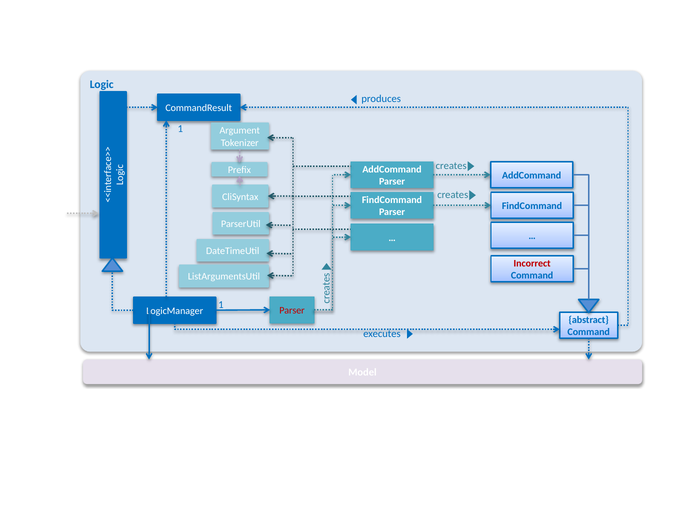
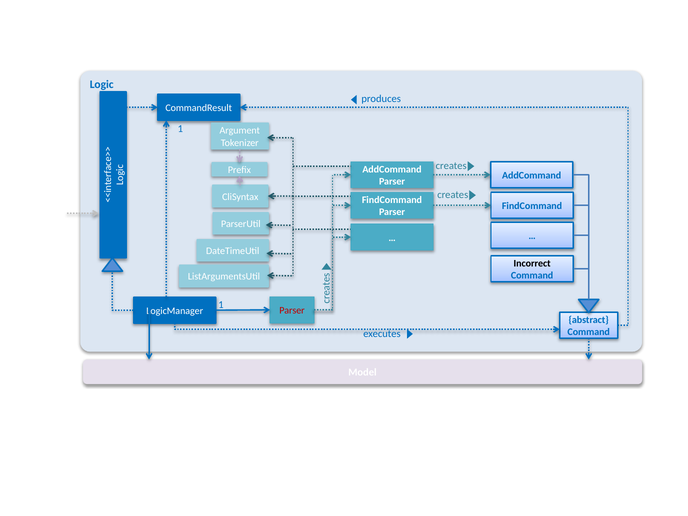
Incorrect colour: red -> black (532, 263)
